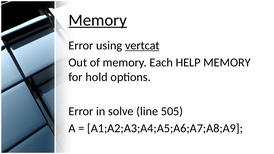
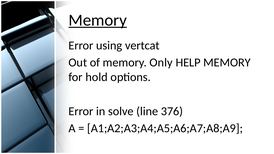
vertcat underline: present -> none (142, 46)
Each: Each -> Only (161, 63)
505: 505 -> 376 (172, 111)
